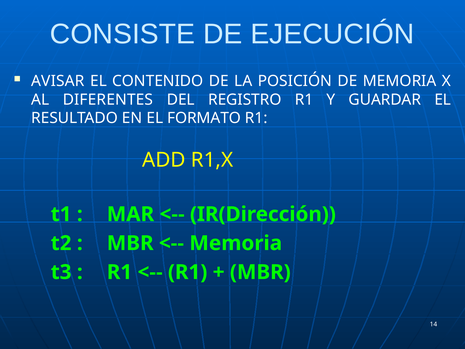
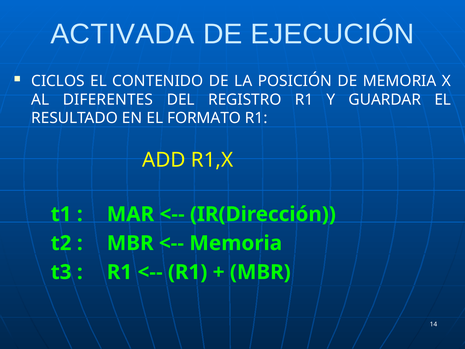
CONSISTE: CONSISTE -> ACTIVADA (122, 34)
AVISAR: AVISAR -> CICLOS (58, 81)
